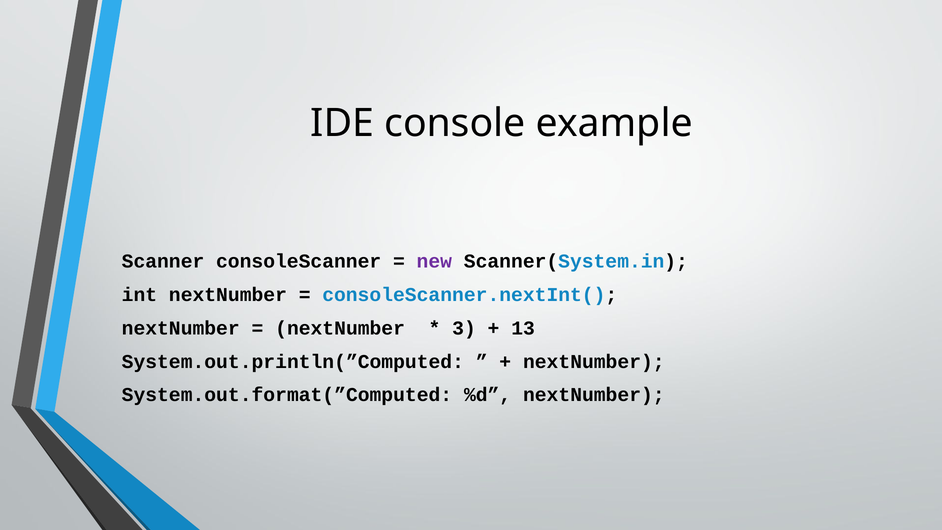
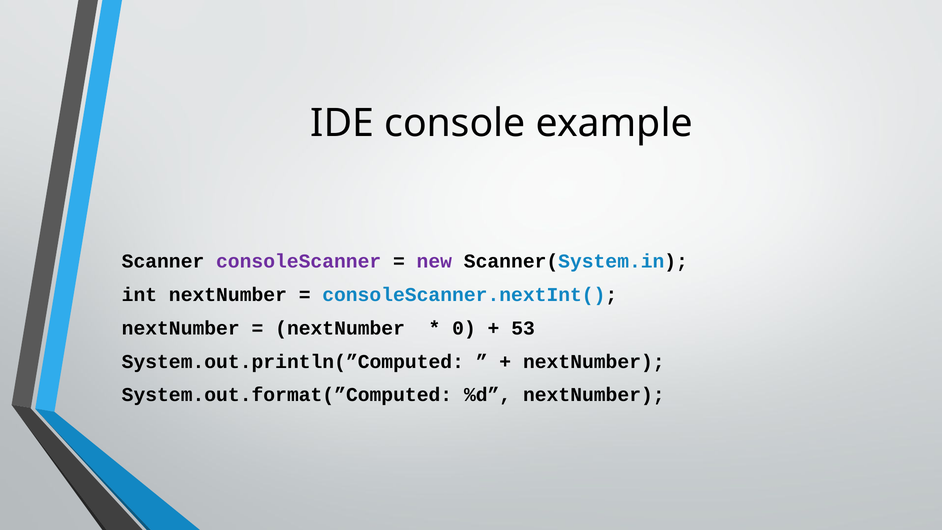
consoleScanner colour: black -> purple (299, 261)
3: 3 -> 0 (464, 328)
13: 13 -> 53 (523, 328)
